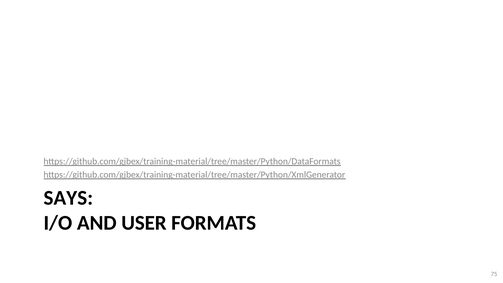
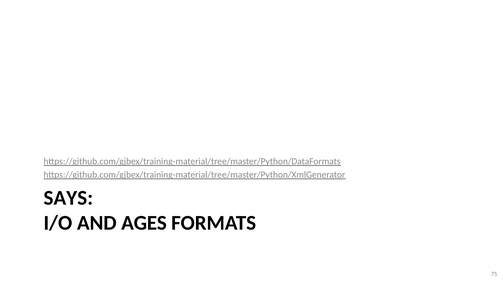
USER: USER -> AGES (144, 223)
